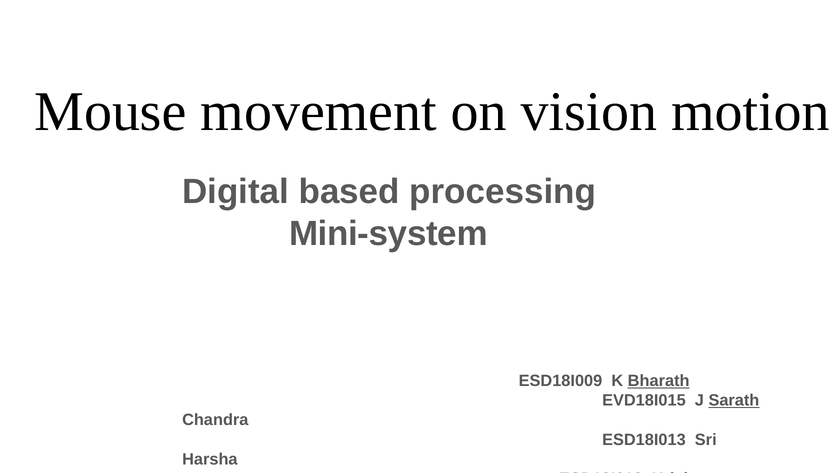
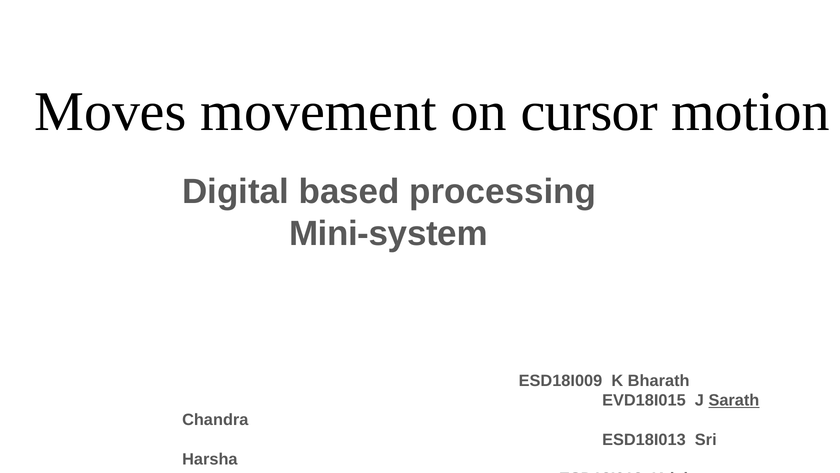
Mouse: Mouse -> Moves (110, 111)
vision: vision -> cursor (589, 111)
Bharath underline: present -> none (659, 380)
